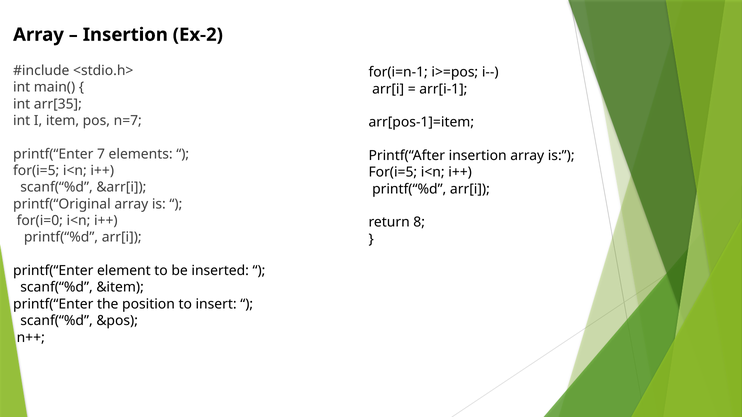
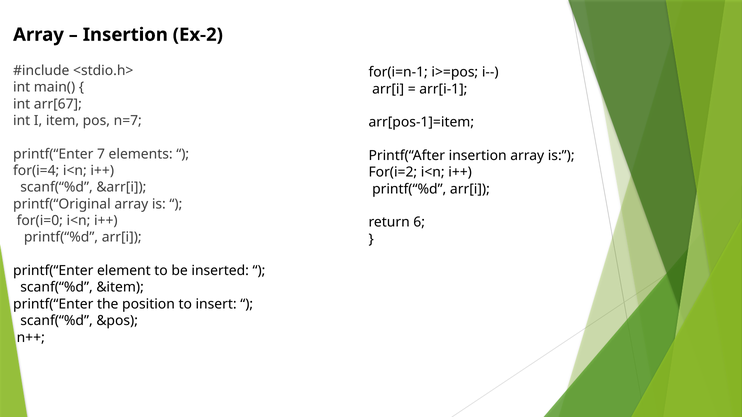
arr[35: arr[35 -> arr[67 (58, 104)
for(i=5: for(i=5 -> for(i=4 (36, 171)
For(i=5: For(i=5 -> For(i=2 (393, 173)
8: 8 -> 6 (419, 223)
